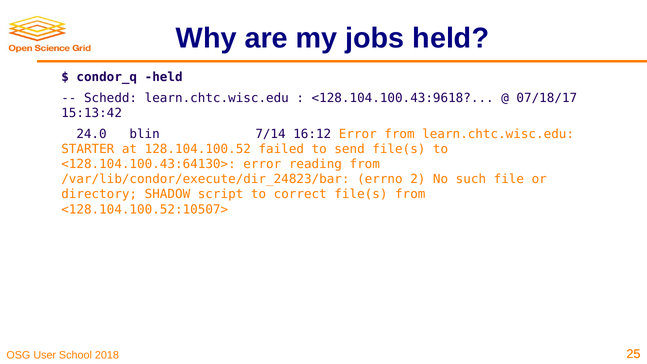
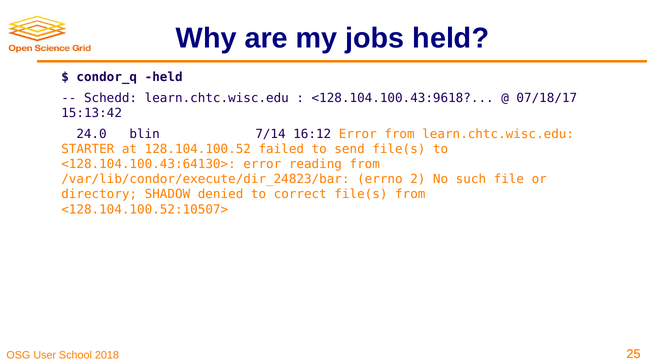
script: script -> denied (221, 194)
